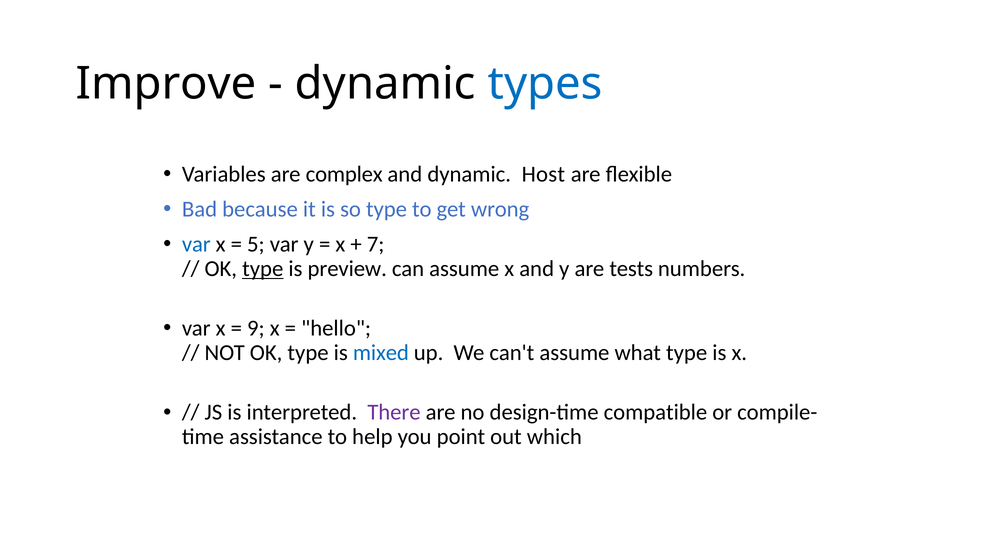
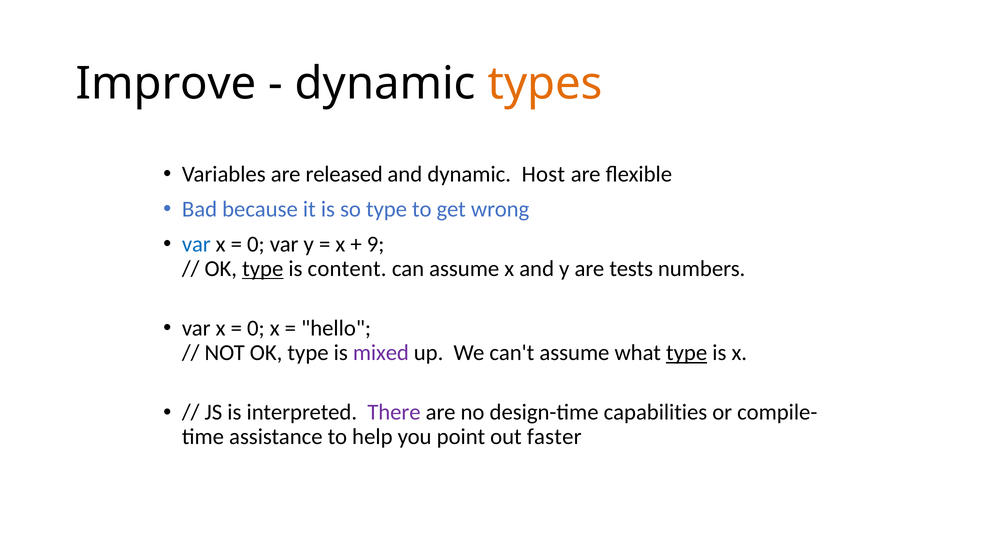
types colour: blue -> orange (545, 83)
complex: complex -> released (344, 174)
5: 5 -> 0 (256, 244)
7: 7 -> 9 (376, 244)
preview: preview -> content (347, 269)
9: 9 -> 0 (256, 328)
mixed colour: blue -> purple (381, 353)
type underline: none -> present (687, 353)
compatible: compatible -> capabilities (655, 412)
which: which -> faster (554, 437)
